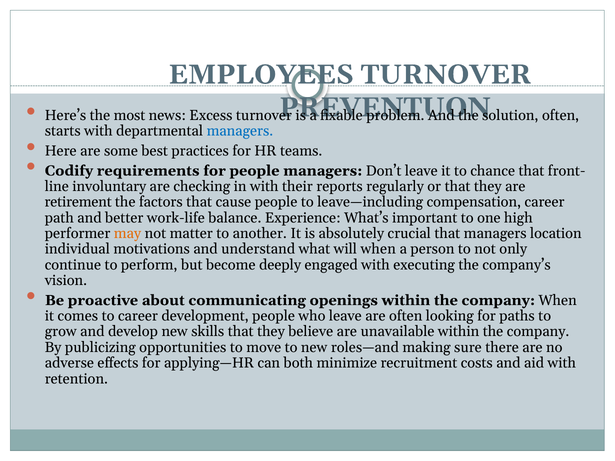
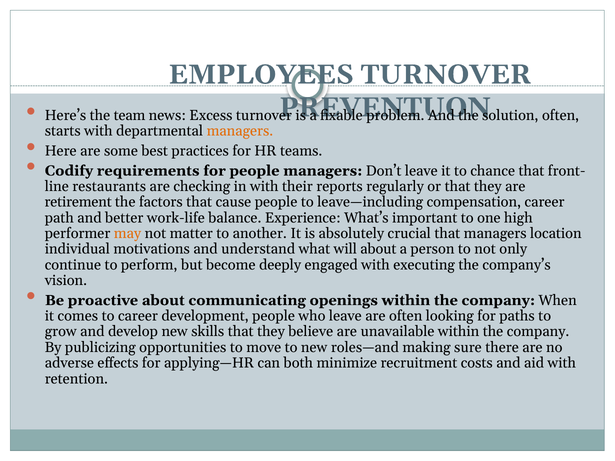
most: most -> team (130, 115)
managers colour: blue -> orange (240, 131)
involuntary: involuntary -> restaurants (109, 187)
will when: when -> about (378, 249)
